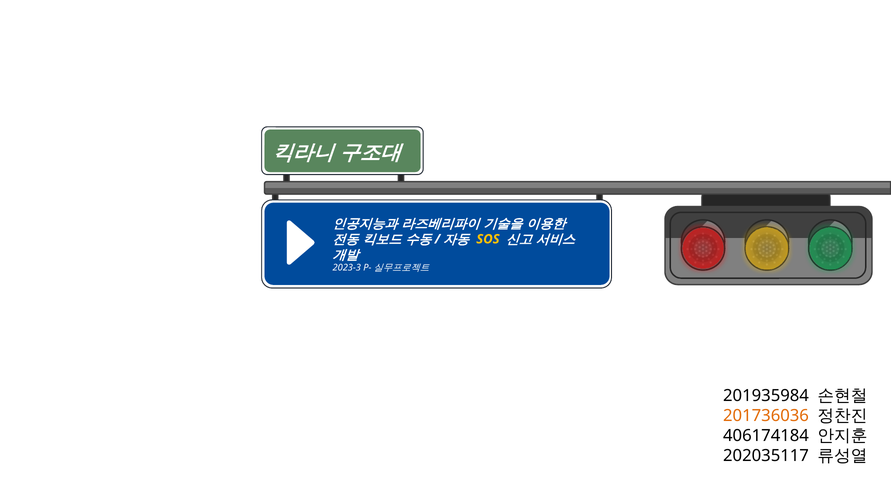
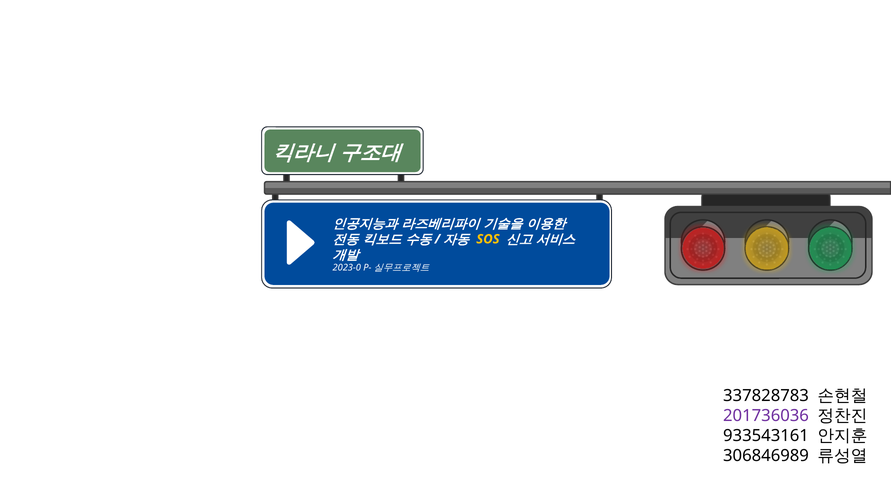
2023-3: 2023-3 -> 2023-0 (347, 268)
201935984: 201935984 -> 337828783 (766, 396)
201736036 colour: orange -> purple (766, 416)
406174184: 406174184 -> 933543161 (766, 436)
202035117: 202035117 -> 306846989 (766, 456)
